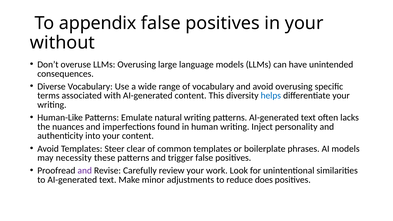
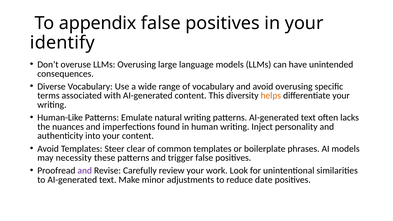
without: without -> identify (62, 43)
helps colour: blue -> orange (271, 96)
does: does -> date (264, 180)
